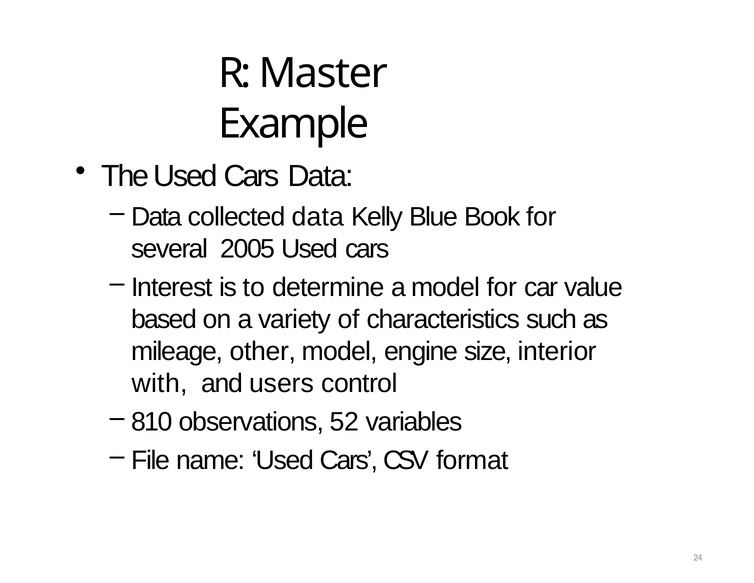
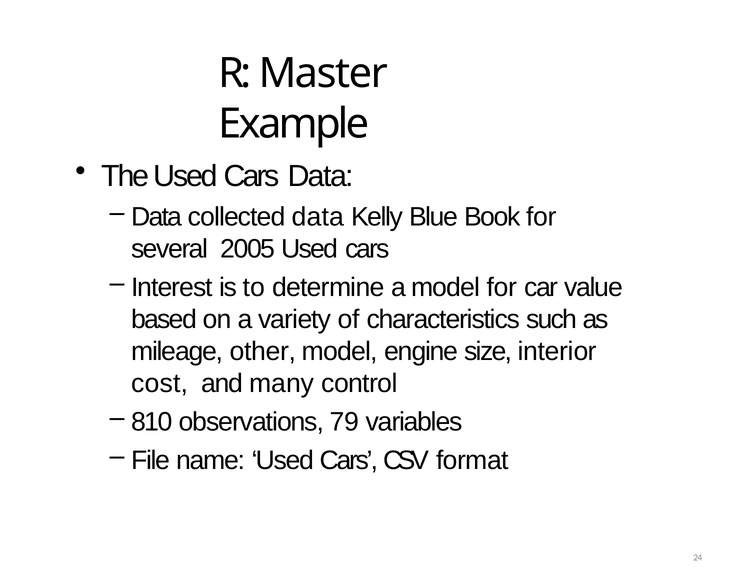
with: with -> cost (160, 383)
users: users -> many (282, 383)
52: 52 -> 79 (345, 421)
